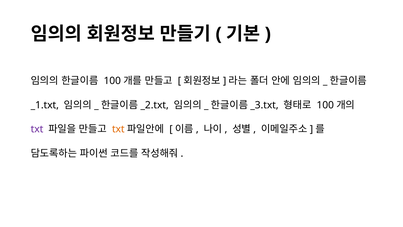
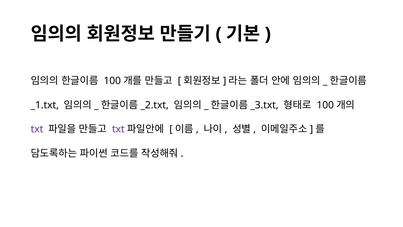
txt colour: orange -> purple (118, 129)
